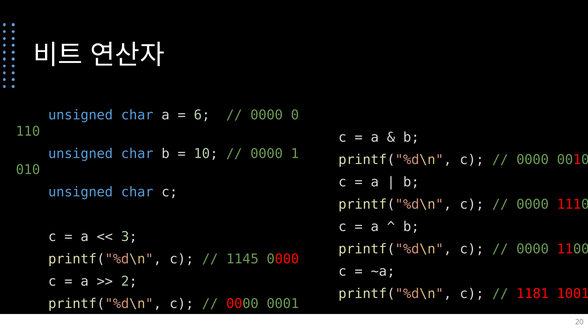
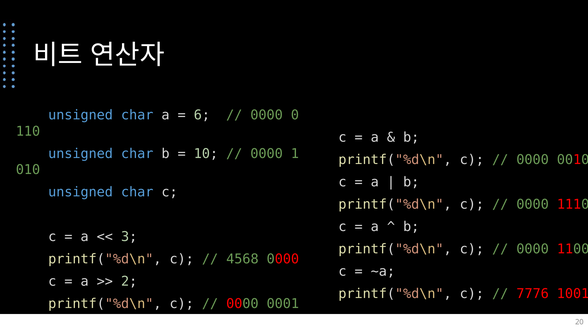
1145: 1145 -> 4568 (242, 259)
1181: 1181 -> 7776 (533, 293)
